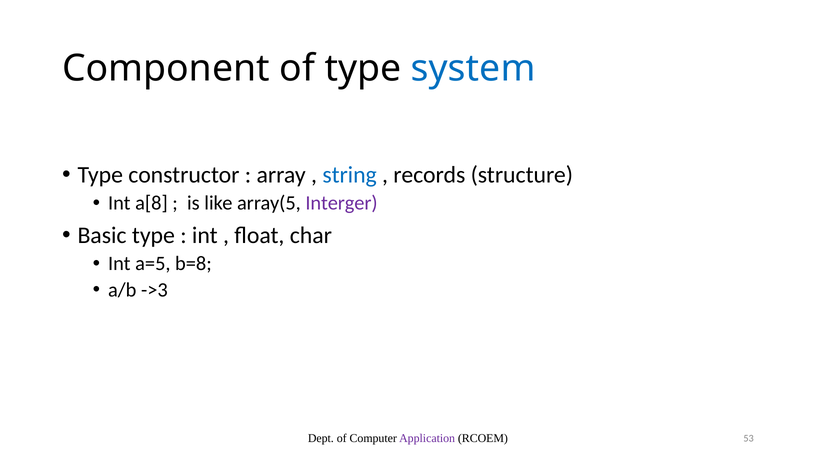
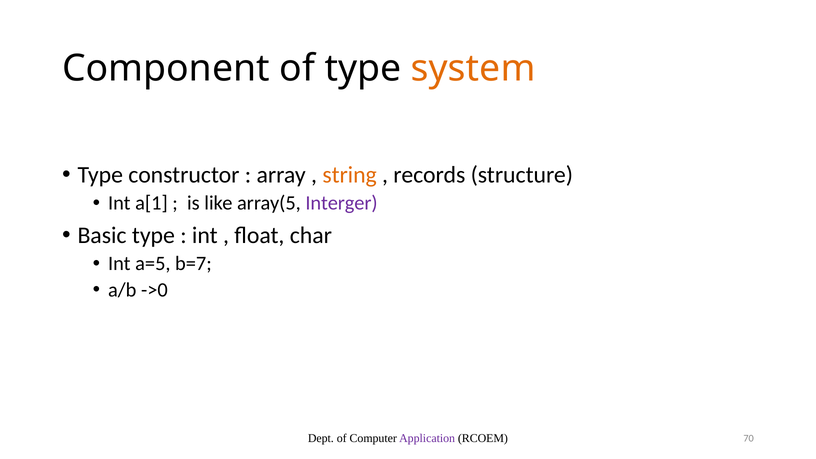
system colour: blue -> orange (473, 69)
string colour: blue -> orange (350, 175)
a[8: a[8 -> a[1 (151, 203)
b=8: b=8 -> b=7 (193, 264)
->3: ->3 -> ->0 (154, 290)
53: 53 -> 70 (749, 438)
